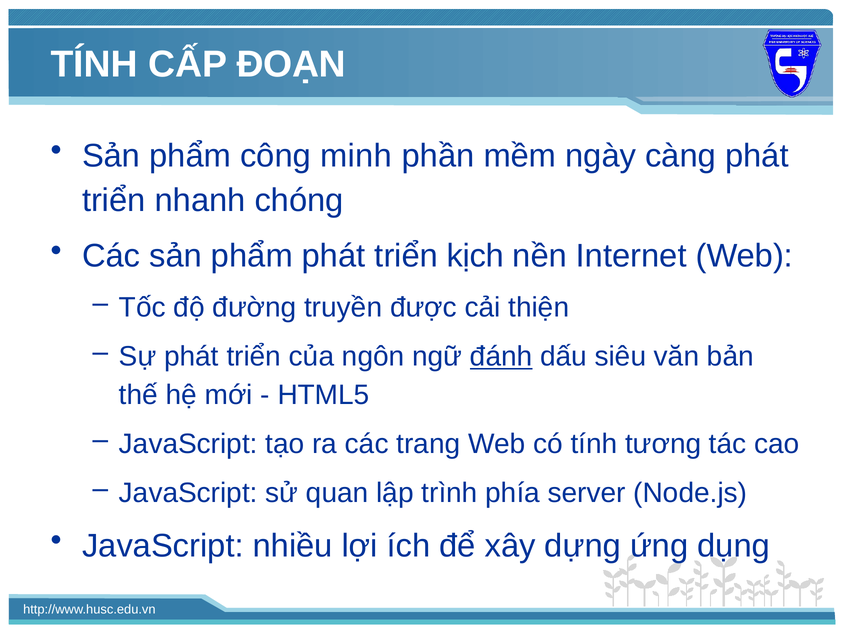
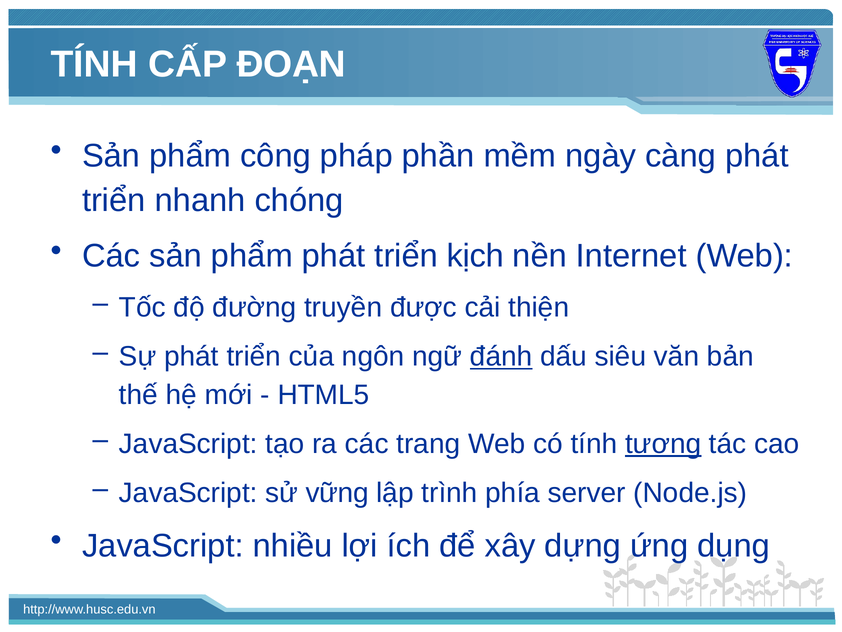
minh: minh -> pháp (356, 156)
tương underline: none -> present (663, 444)
quan: quan -> vững (337, 492)
